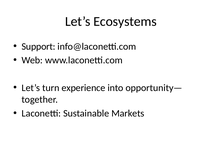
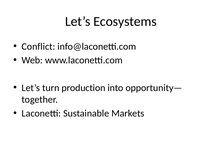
Support: Support -> Conflict (38, 47)
experience: experience -> production (83, 88)
